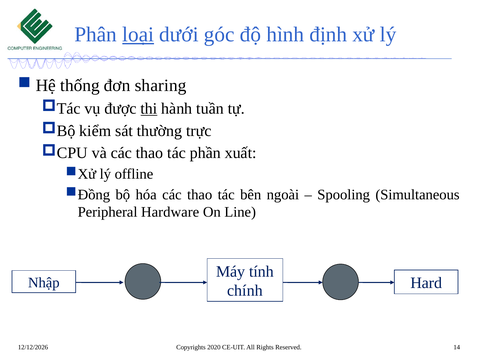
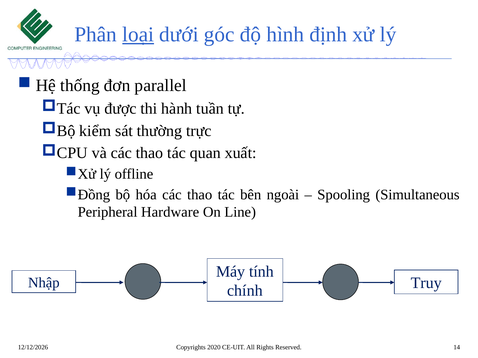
sharing: sharing -> parallel (161, 86)
thi underline: present -> none (149, 109)
phần: phần -> quan (205, 153)
Hard: Hard -> Truy (426, 283)
